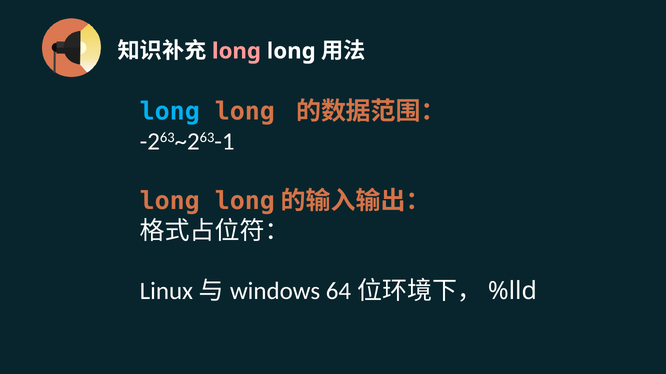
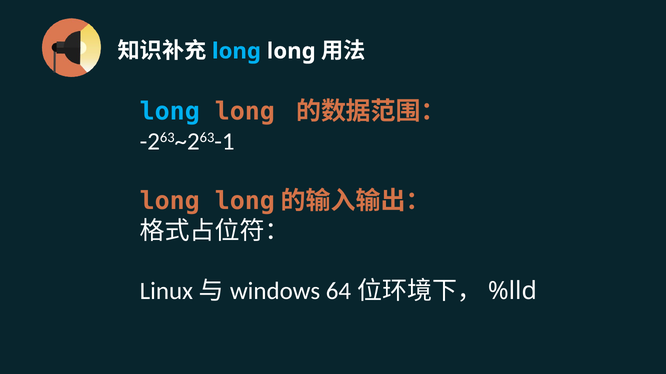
long colour: pink -> light blue (236, 51)
